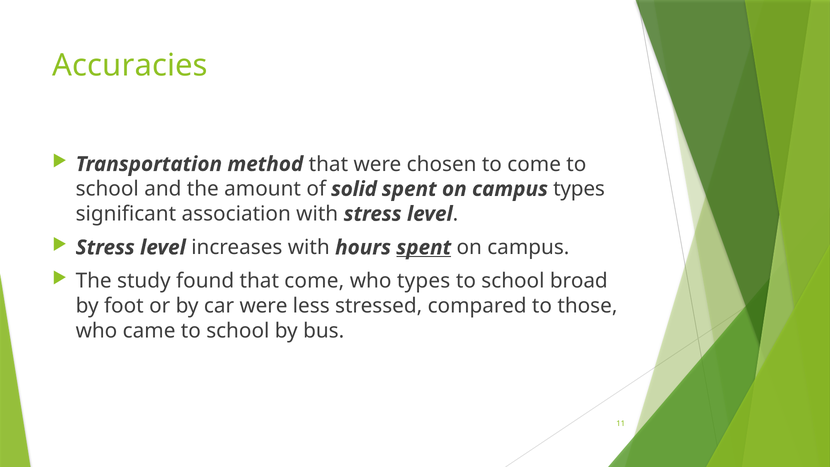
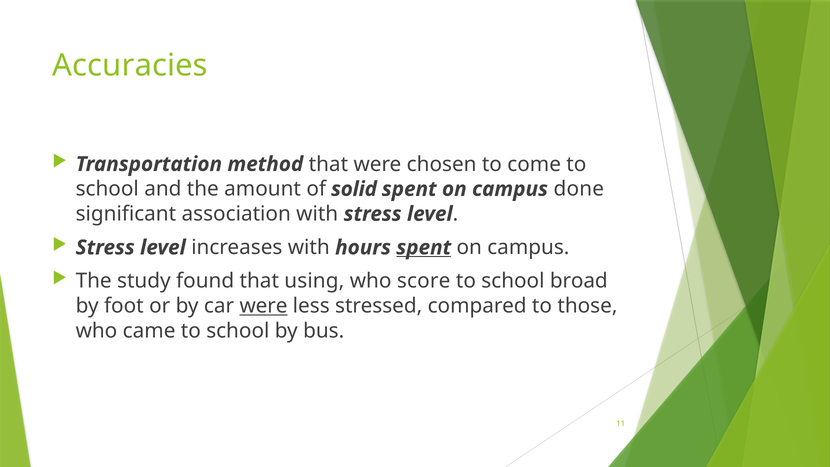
campus types: types -> done (579, 189)
that come: come -> using (314, 281)
who types: types -> score (424, 281)
were underline: none -> present (263, 306)
